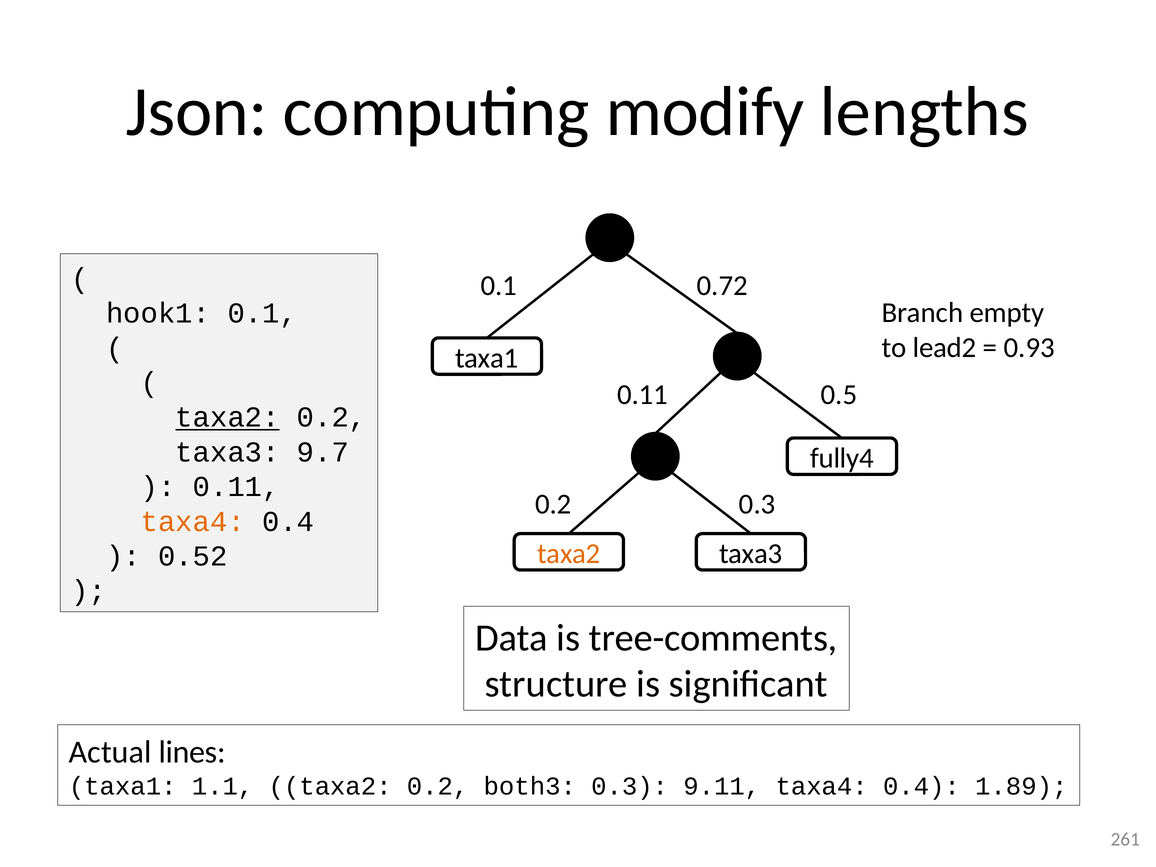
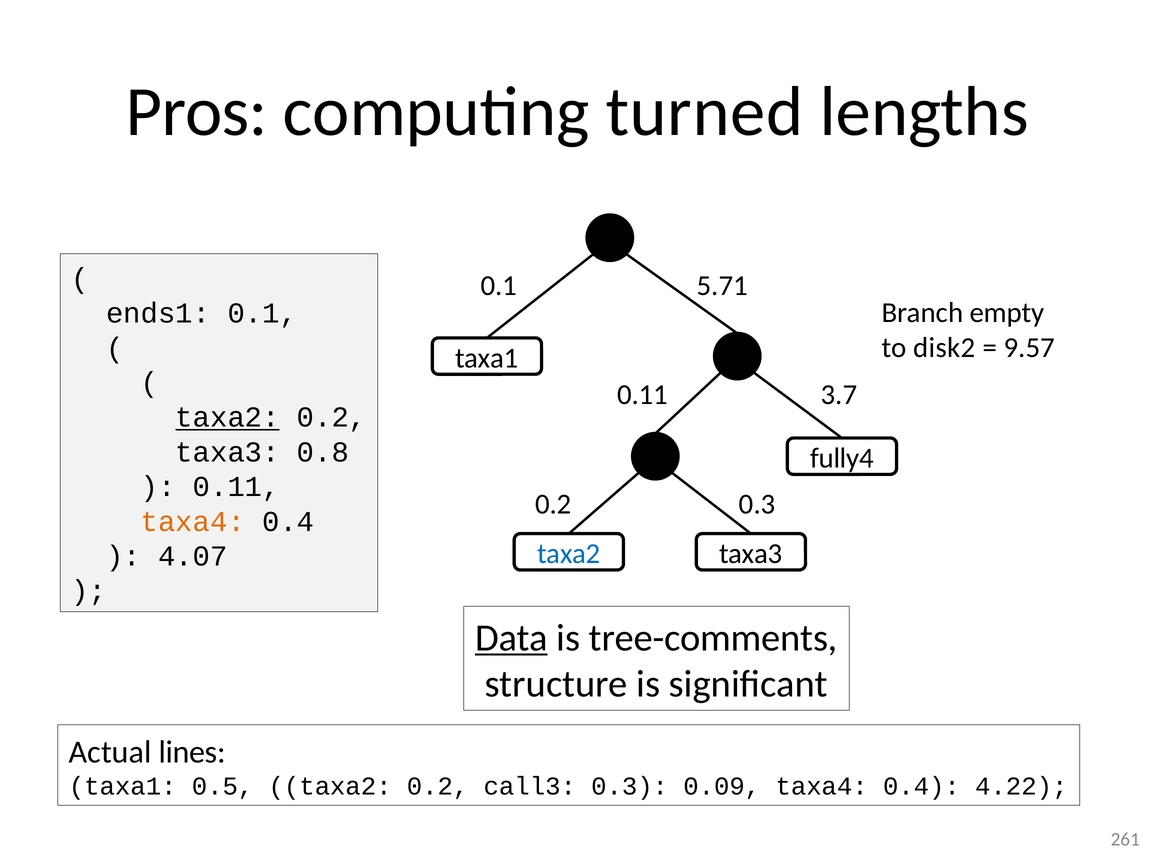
Json: Json -> Pros (197, 112)
modify: modify -> turned (704, 112)
0.72: 0.72 -> 5.71 (722, 286)
hook1: hook1 -> ends1 (158, 313)
lead2: lead2 -> disk2 (944, 348)
0.93: 0.93 -> 9.57 (1029, 348)
0.5: 0.5 -> 3.7 (839, 395)
9.7: 9.7 -> 0.8 (323, 452)
taxa2 colour: orange -> blue (569, 554)
0.52: 0.52 -> 4.07 (193, 556)
Data underline: none -> present (511, 638)
1.1: 1.1 -> 0.5 (223, 786)
both3: both3 -> call3 (530, 786)
9.11: 9.11 -> 0.09 (722, 786)
1.89: 1.89 -> 4.22 (1021, 786)
